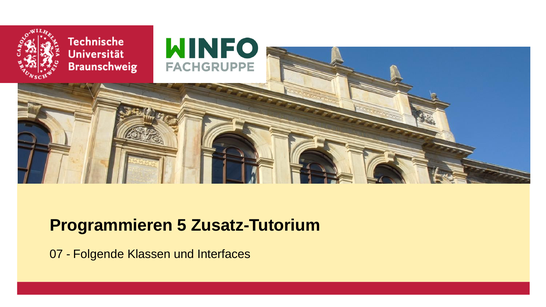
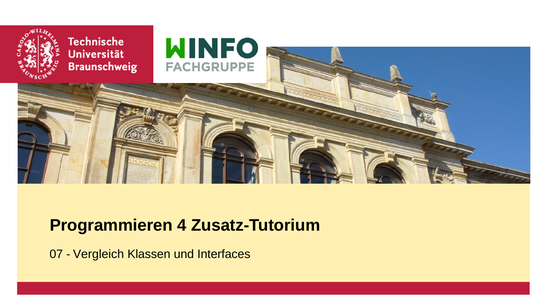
5: 5 -> 4 (182, 225)
Folgende: Folgende -> Vergleich (99, 254)
